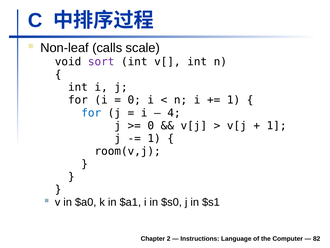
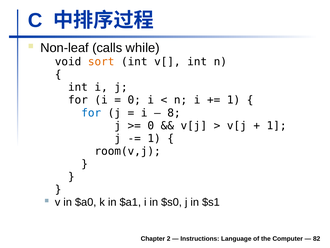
scale: scale -> while (143, 48)
sort colour: purple -> orange (101, 62)
4: 4 -> 8 (174, 113)
